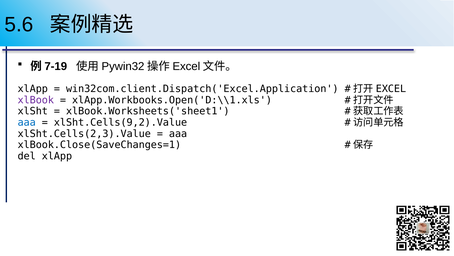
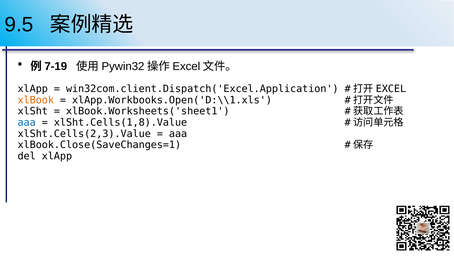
5.6: 5.6 -> 9.5 (19, 25)
xlBook colour: purple -> orange (36, 100)
xlSht.Cells(9,2).Value: xlSht.Cells(9,2).Value -> xlSht.Cells(1,8).Value (121, 122)
